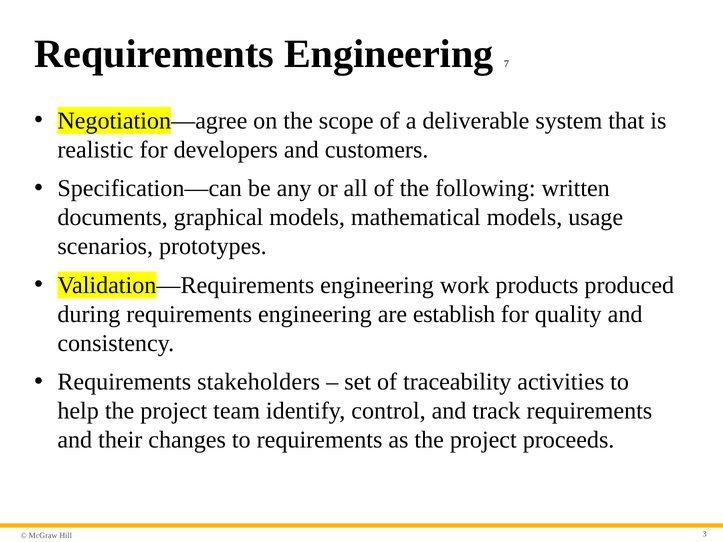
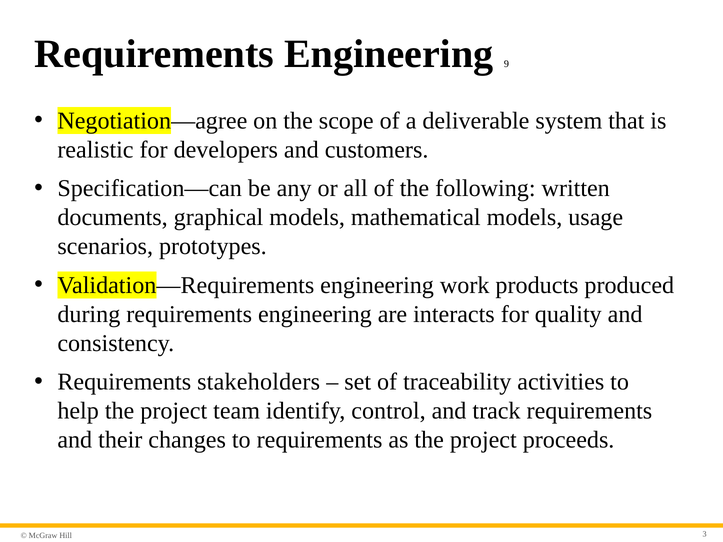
7: 7 -> 9 (506, 64)
establish: establish -> interacts (454, 314)
